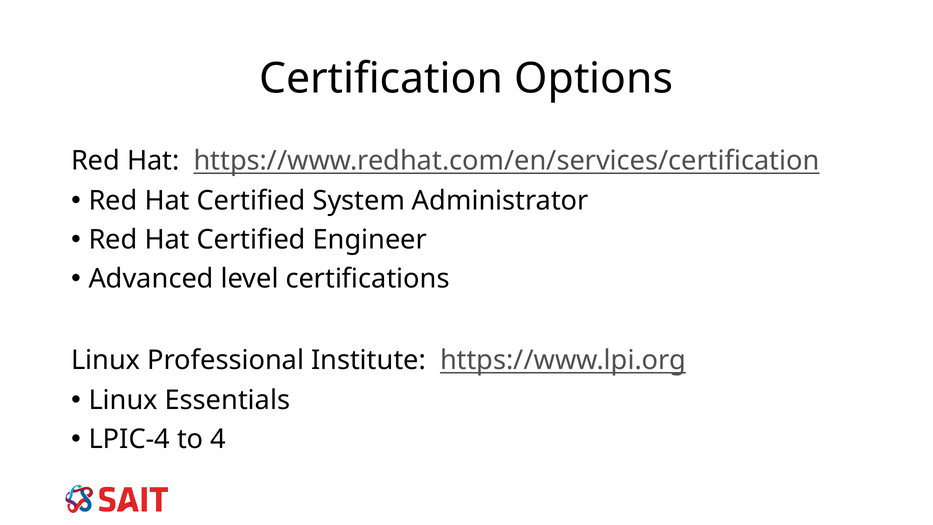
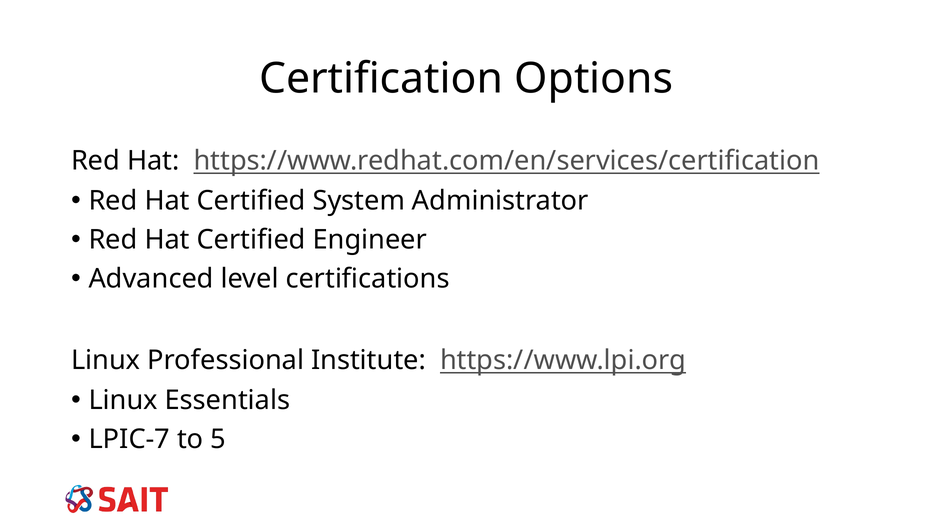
LPIC-4: LPIC-4 -> LPIC-7 (129, 439)
4: 4 -> 5 (218, 439)
